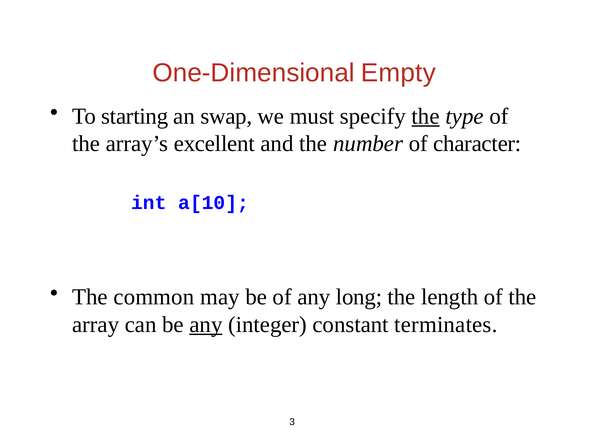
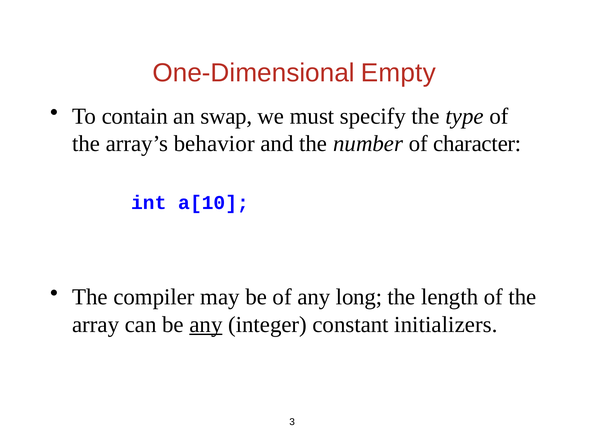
starting: starting -> contain (135, 116)
the underline: present -> none (426, 116)
excellent: excellent -> behavior (214, 144)
common: common -> compiler (154, 298)
terminates: terminates -> initializers (446, 325)
